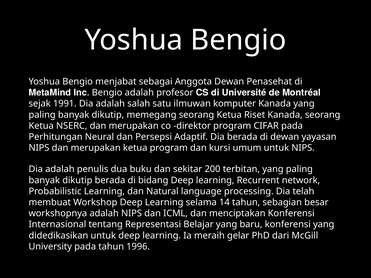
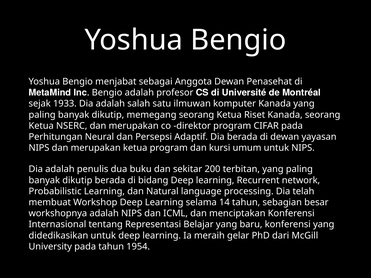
1991: 1991 -> 1933 (65, 104)
1996: 1996 -> 1954 (138, 247)
